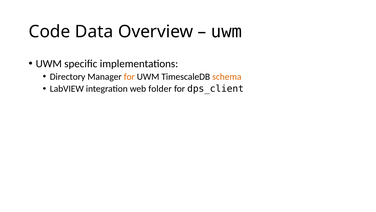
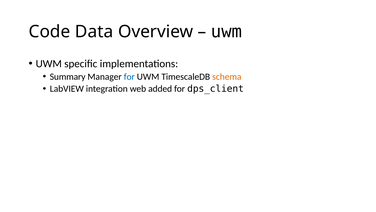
Directory: Directory -> Summary (68, 77)
for colour: orange -> blue (129, 77)
folder: folder -> added (160, 89)
